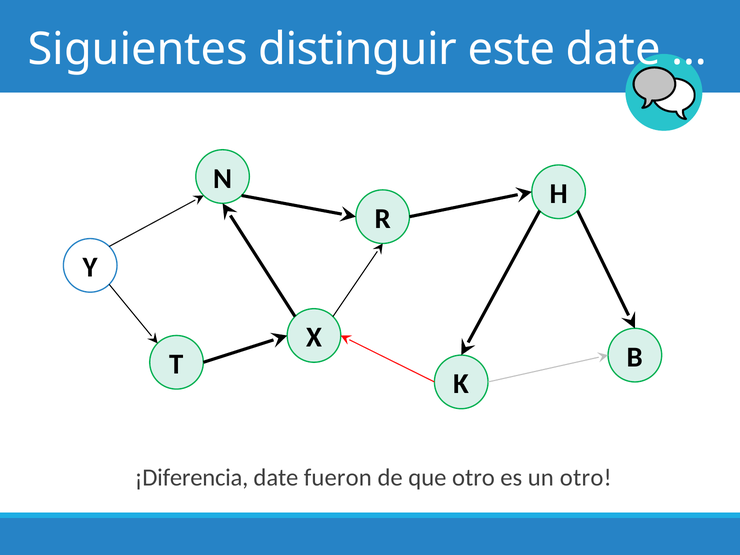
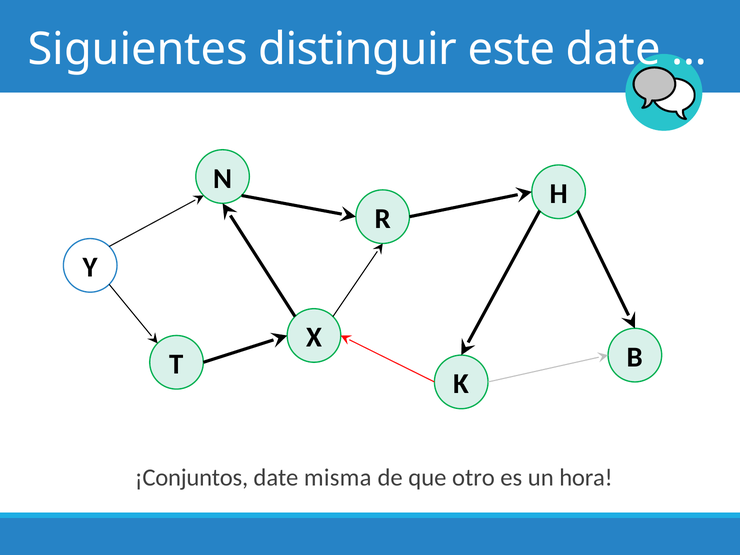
¡Diferencia: ¡Diferencia -> ¡Conjuntos (191, 478)
fueron: fueron -> misma (338, 478)
un otro: otro -> hora (586, 478)
